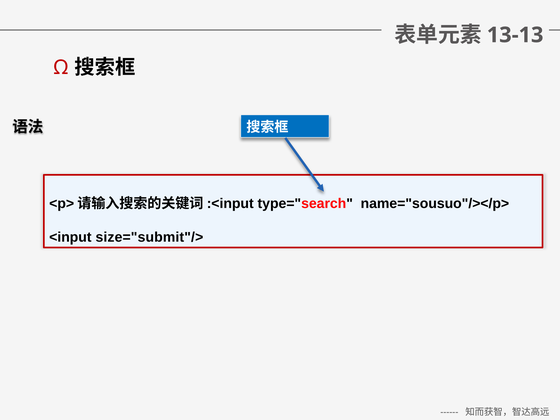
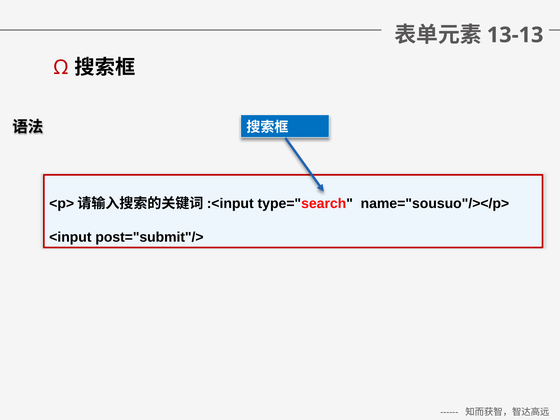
size="submit"/>: size="submit"/> -> post="submit"/> (149, 237)
